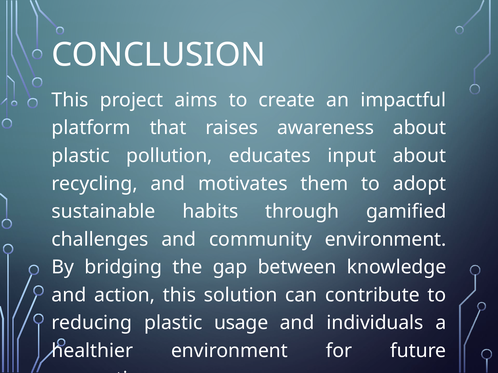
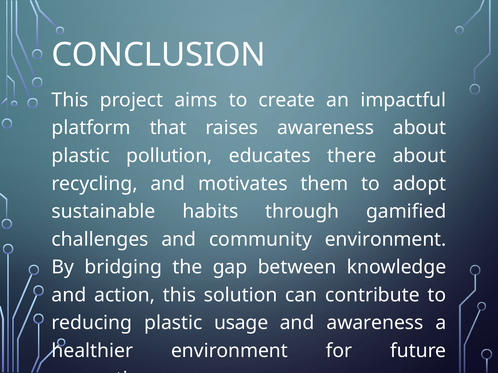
input: input -> there (352, 156)
and individuals: individuals -> awareness (375, 323)
